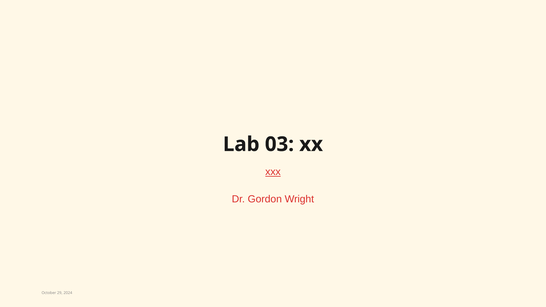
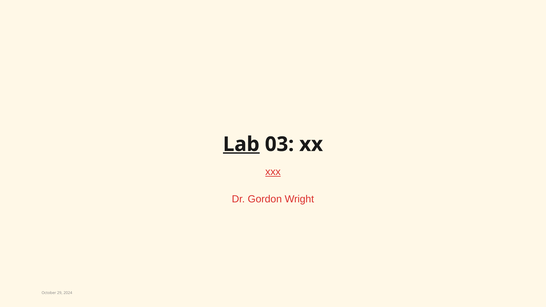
Lab underline: none -> present (241, 144)
